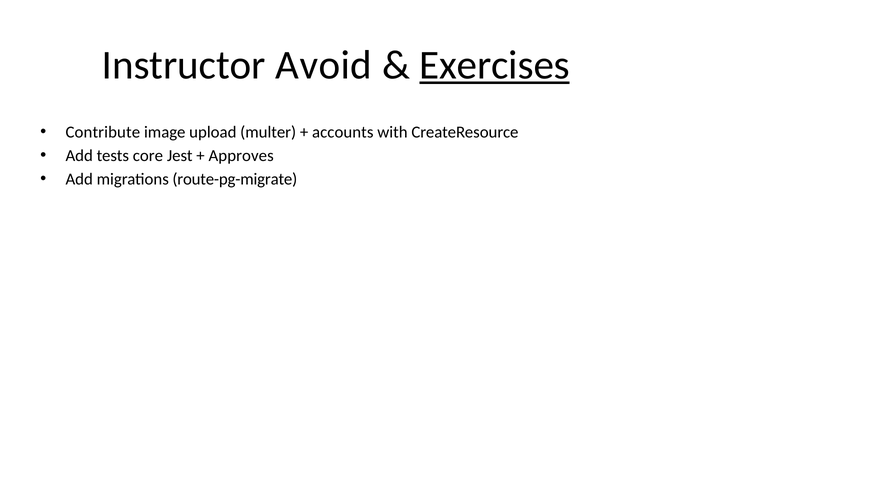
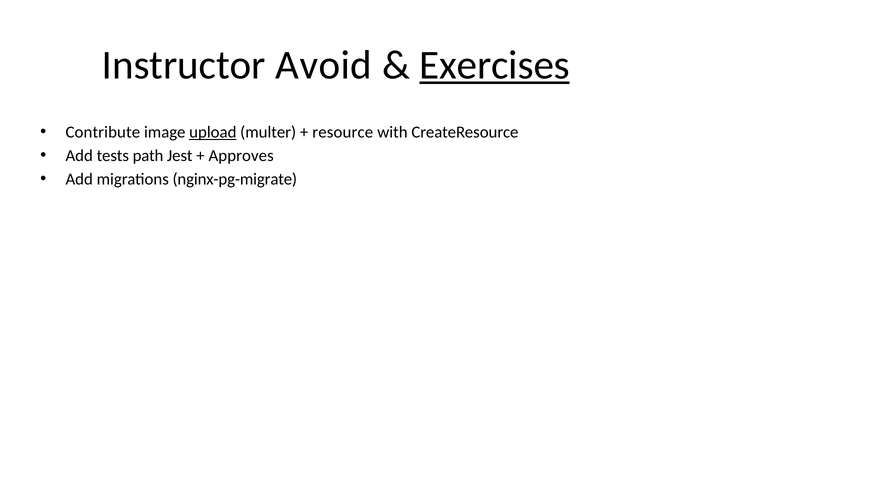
upload underline: none -> present (213, 132)
accounts: accounts -> resource (343, 132)
core: core -> path (148, 156)
route-pg-migrate: route-pg-migrate -> nginx-pg-migrate (235, 179)
